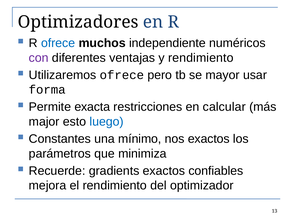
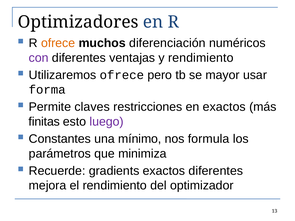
ofrece colour: blue -> orange (58, 43)
independiente: independiente -> diferenciación (167, 43)
exacta: exacta -> claves (92, 107)
en calcular: calcular -> exactos (224, 107)
major: major -> finitas (44, 122)
luego colour: blue -> purple (107, 122)
nos exactos: exactos -> formula (209, 139)
exactos confiables: confiables -> diferentes (216, 171)
